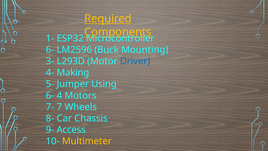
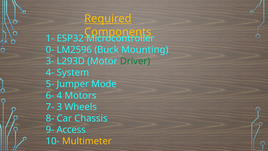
6-: 6- -> 0- (50, 50)
Driver colour: blue -> green (135, 61)
Making: Making -> System (73, 73)
Using: Using -> Mode (104, 84)
7: 7 -> 3 (59, 107)
